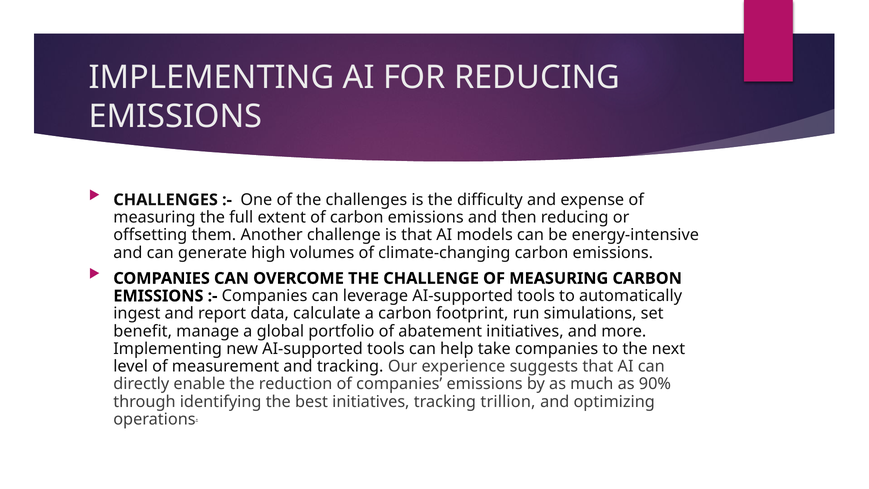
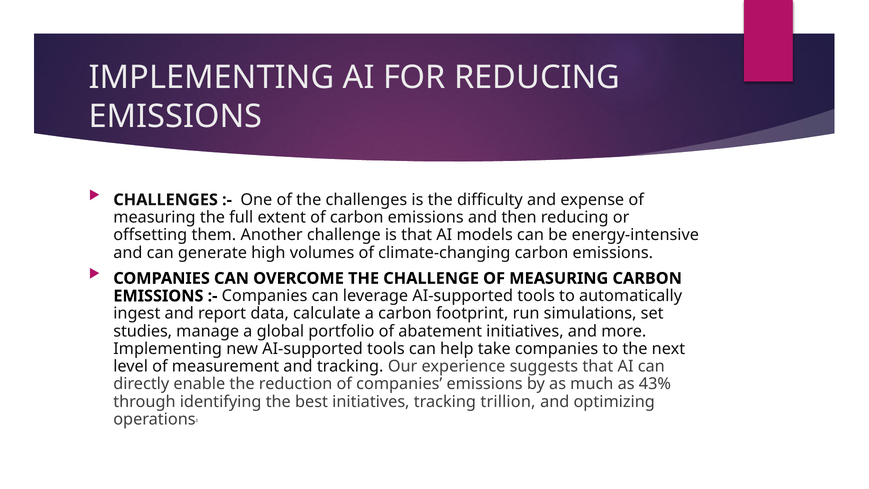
benefit: benefit -> studies (143, 331)
90%: 90% -> 43% (655, 384)
